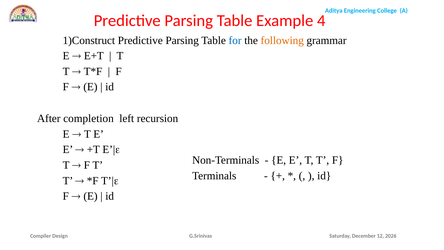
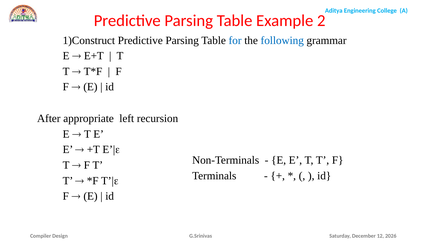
4: 4 -> 2 (321, 21)
following colour: orange -> blue (282, 40)
completion: completion -> appropriate (89, 118)
